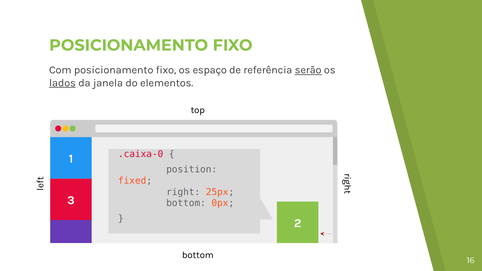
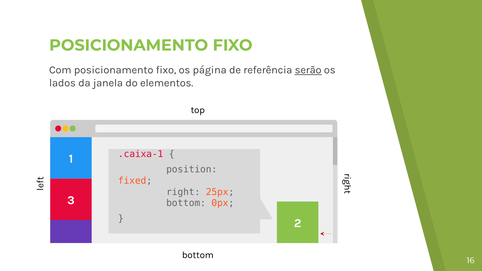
espaço: espaço -> página (210, 70)
lados underline: present -> none (62, 83)
.caixa-0: .caixa-0 -> .caixa-1 (141, 154)
